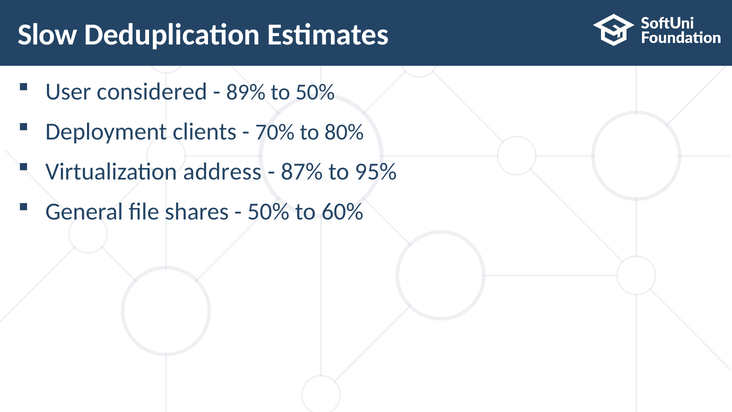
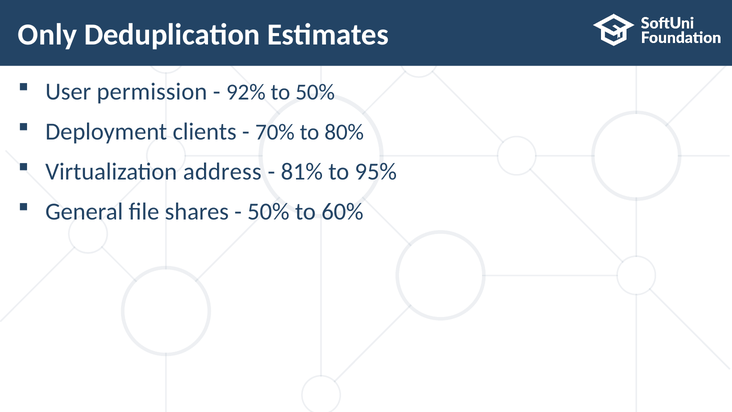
Slow: Slow -> Only (47, 35)
considered: considered -> permission (152, 92)
89%: 89% -> 92% (246, 92)
87%: 87% -> 81% (302, 172)
